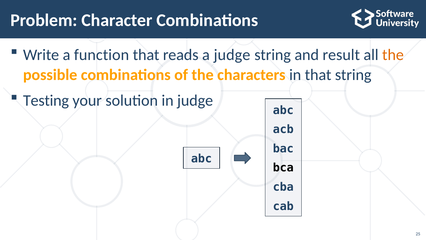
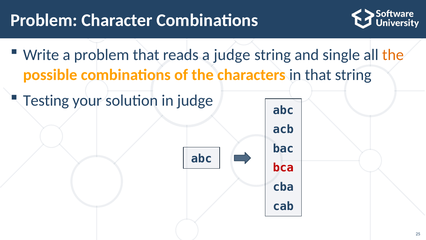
a function: function -> problem (102, 55)
result: result -> single (341, 55)
bca colour: black -> red (283, 168)
